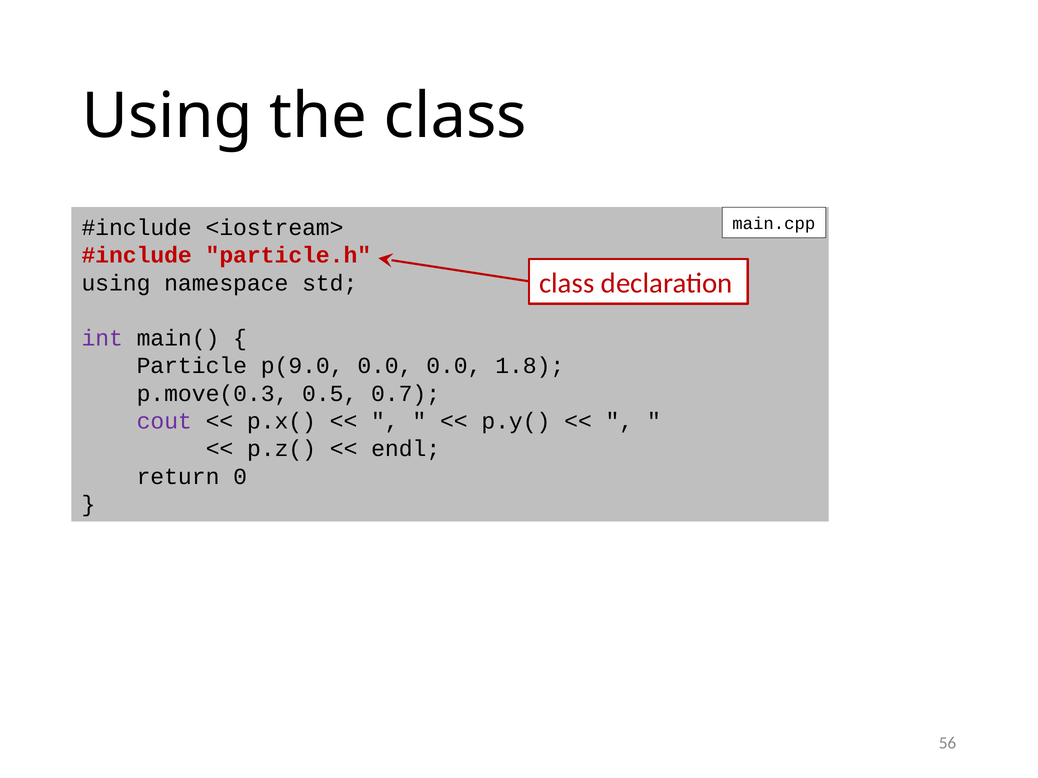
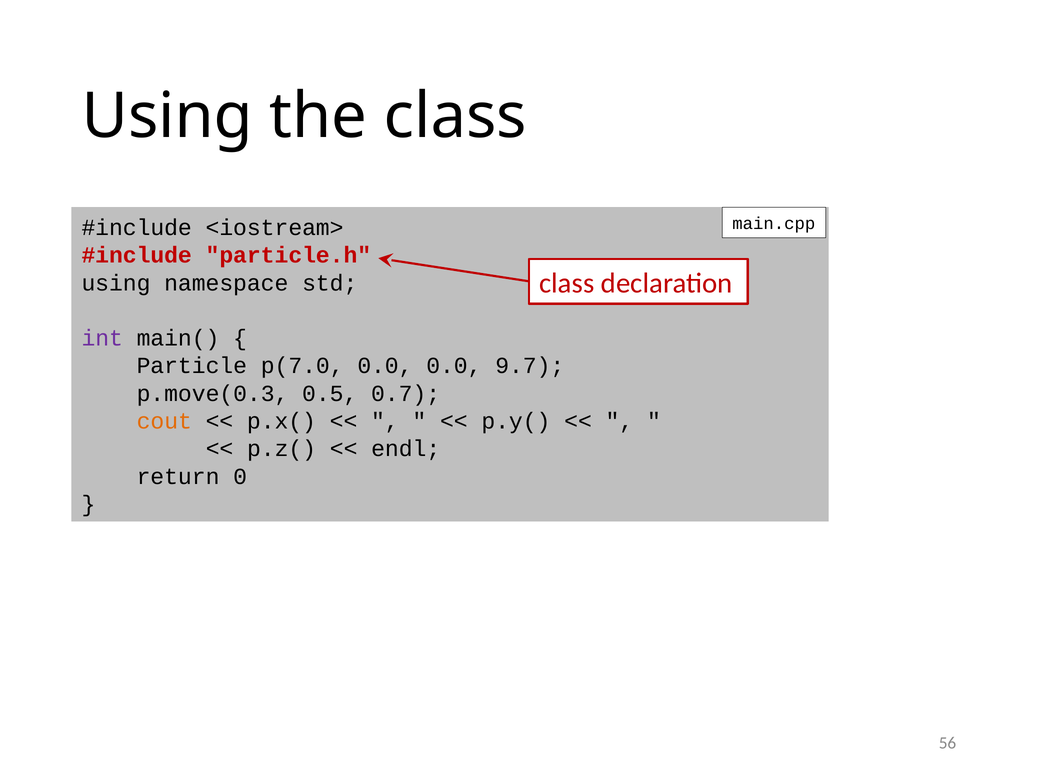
p(9.0: p(9.0 -> p(7.0 (302, 366)
1.8: 1.8 -> 9.7 (530, 366)
cout colour: purple -> orange (164, 421)
